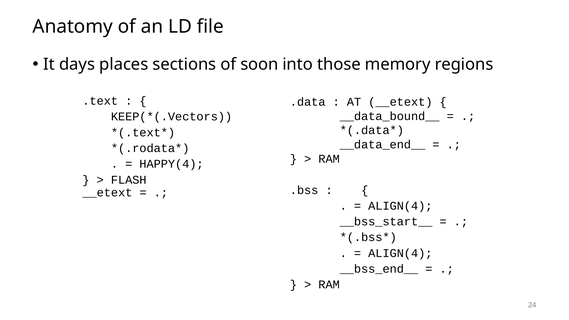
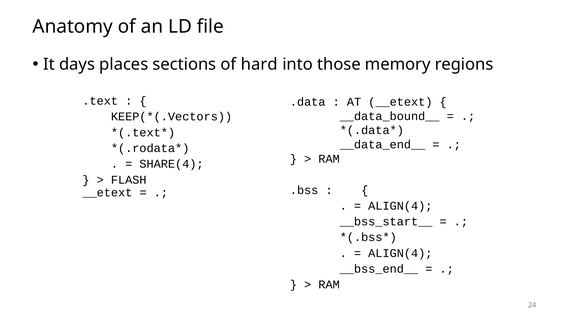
soon: soon -> hard (259, 64)
HAPPY(4: HAPPY(4 -> SHARE(4 (171, 164)
